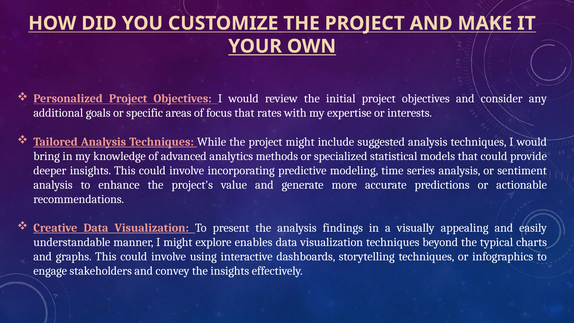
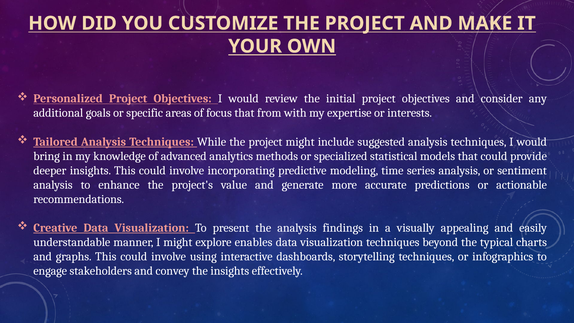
rates: rates -> from (269, 113)
